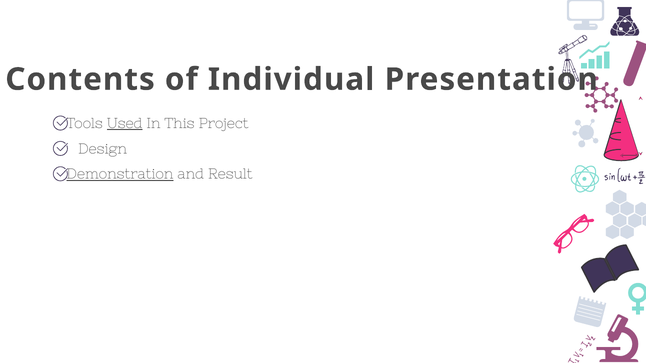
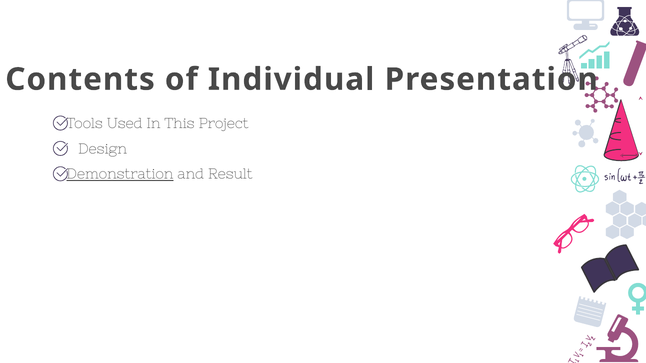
Used underline: present -> none (125, 124)
